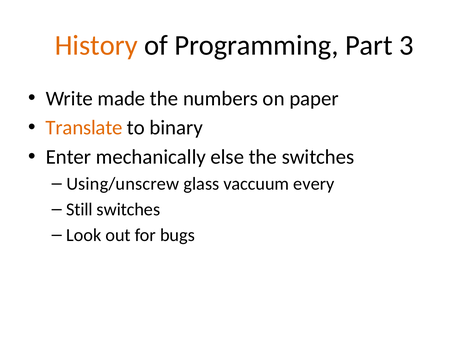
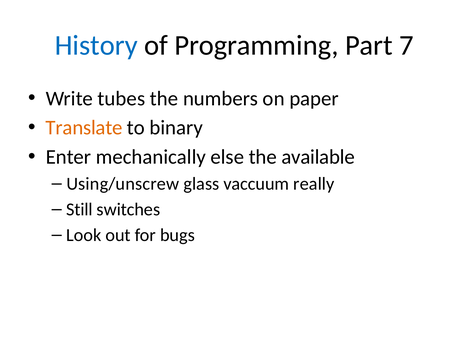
History colour: orange -> blue (96, 45)
3: 3 -> 7 (406, 45)
made: made -> tubes (121, 98)
the switches: switches -> available (318, 157)
every: every -> really (314, 184)
